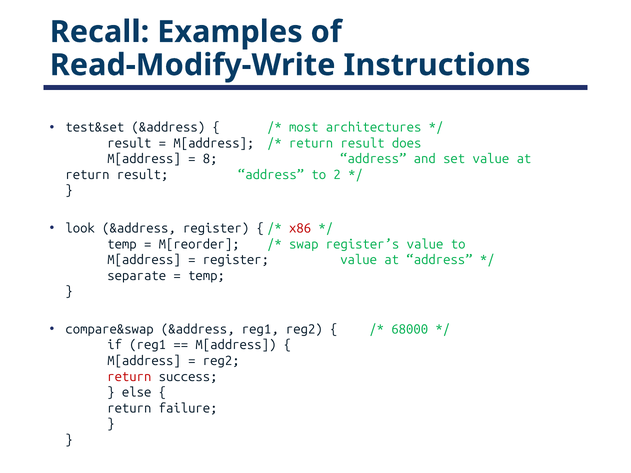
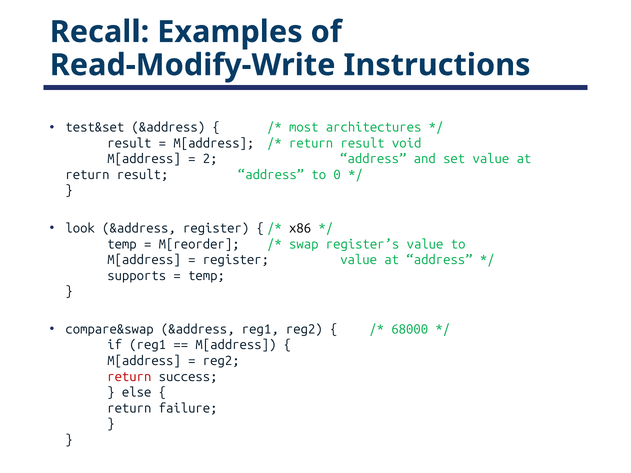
does: does -> void (407, 143)
8: 8 -> 2 (210, 159)
2: 2 -> 0 (337, 175)
x86 colour: red -> black (300, 229)
separate: separate -> supports (137, 276)
